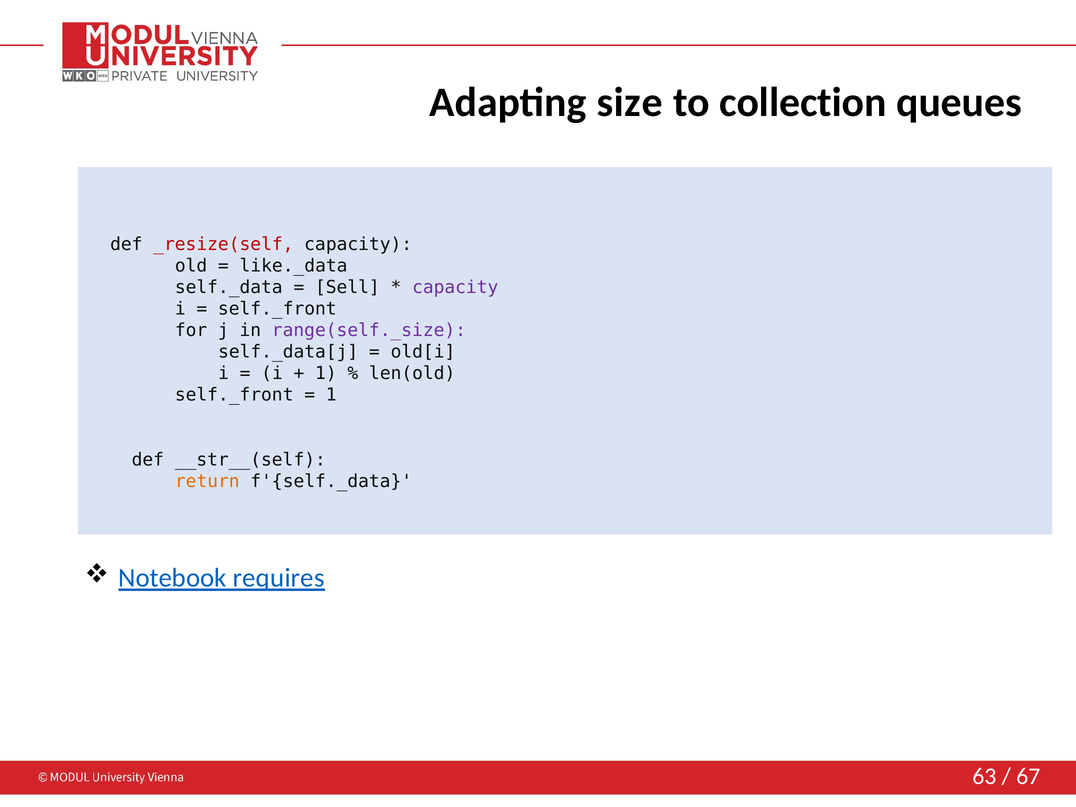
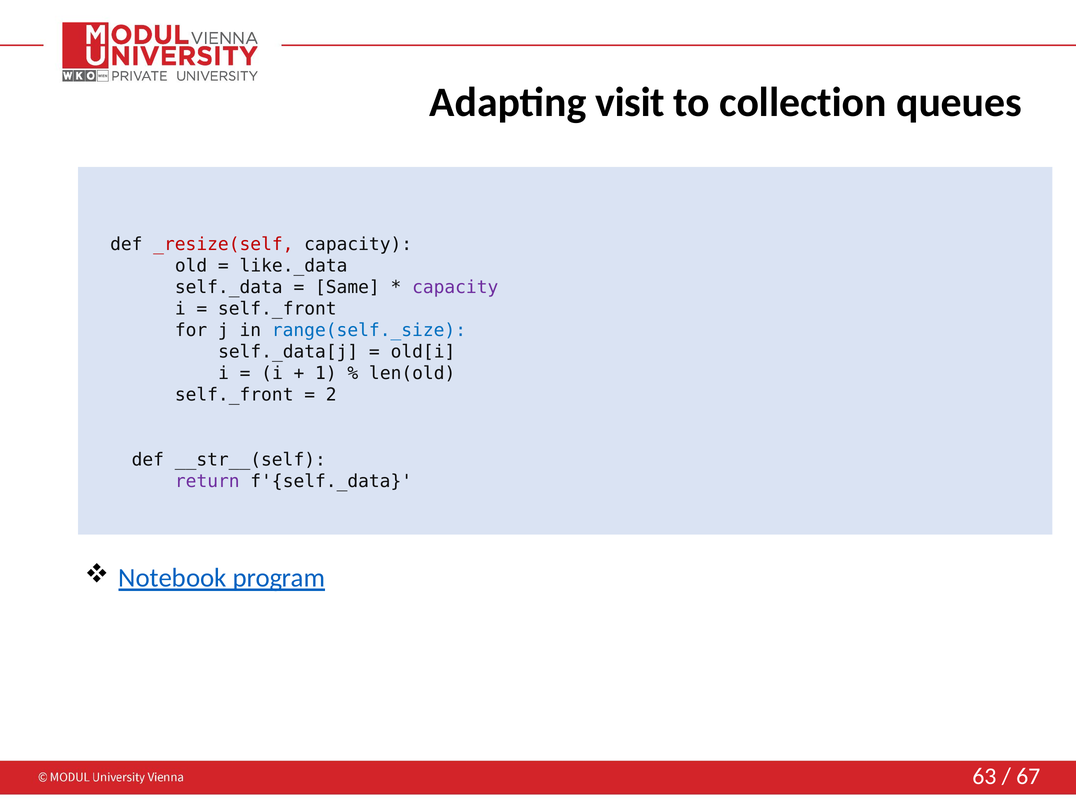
size: size -> visit (630, 102)
Sell: Sell -> Same (347, 287)
range(self._size colour: purple -> blue (369, 330)
1: 1 -> 2 (331, 395)
return colour: orange -> purple (207, 481)
requires: requires -> program (279, 578)
